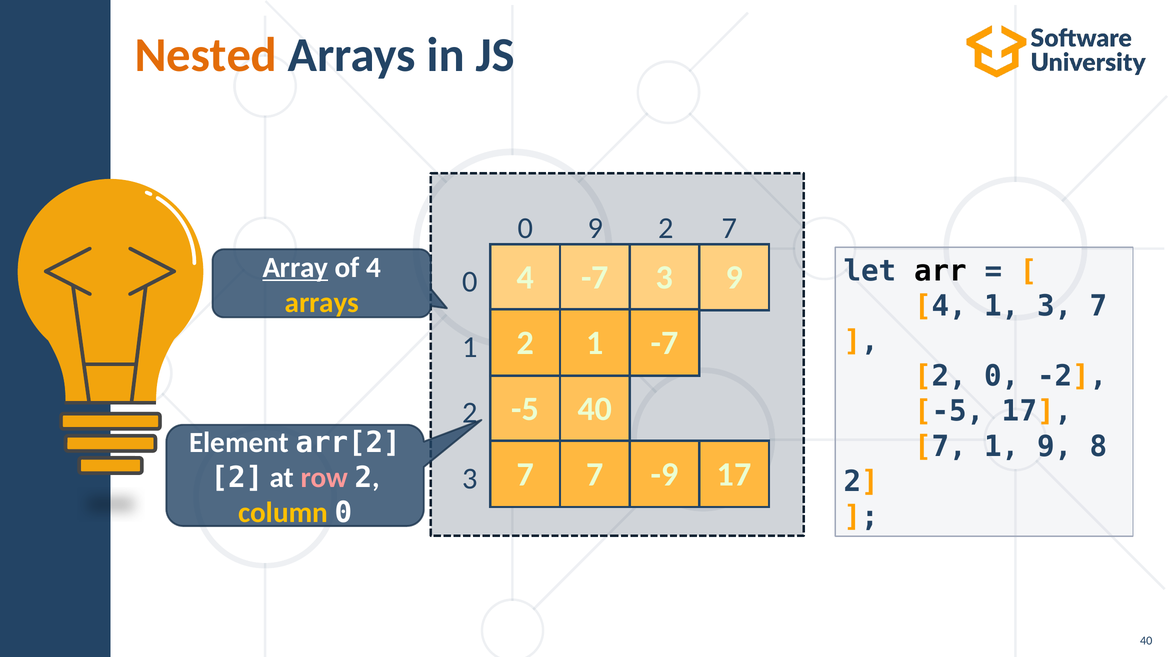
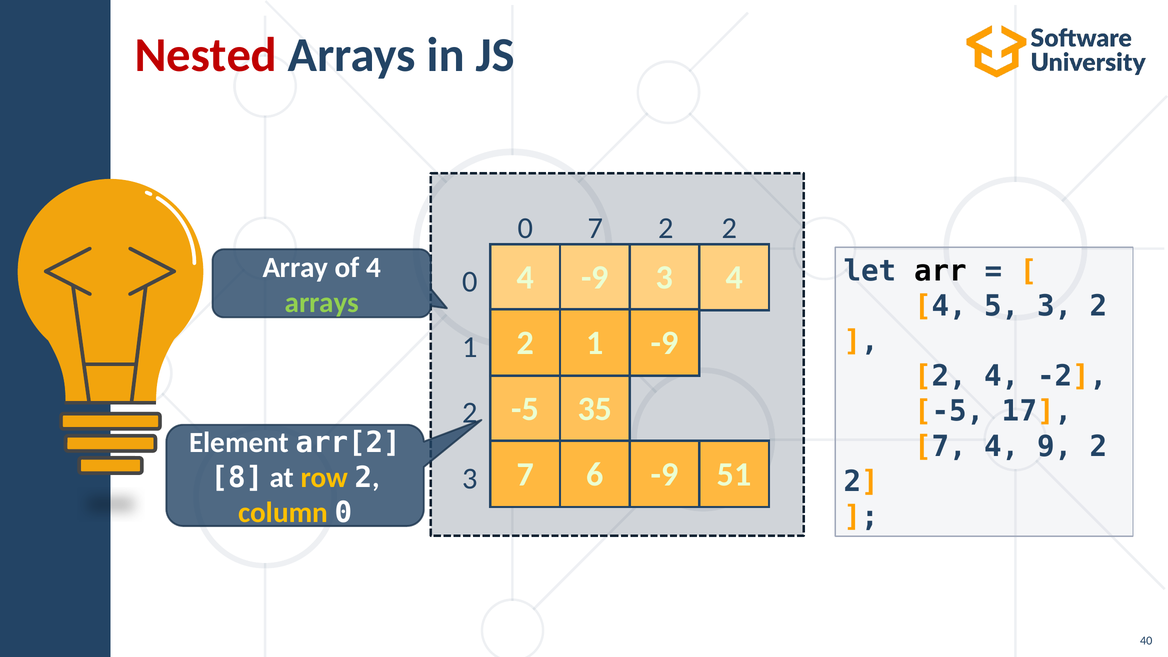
Nested colour: orange -> red (206, 55)
0 9: 9 -> 7 (596, 228)
7: 7 -> 2 (729, 228)
Array underline: present -> none (295, 268)
4 -7: -7 -> -9 (595, 278)
3 9: 9 -> 4 (734, 278)
arrays colour: yellow -> light green (322, 303)
4 1: 1 -> 5 (1002, 306)
3 7: 7 -> 2 (1099, 306)
1 -7: -7 -> -9 (665, 343)
2 0: 0 -> 4 (1002, 376)
-5 40: 40 -> 35 (595, 409)
7 1: 1 -> 4 (1002, 446)
9 8: 8 -> 2 (1099, 446)
7 7: 7 -> 6 (595, 474)
-9 17: 17 -> 51 (734, 474)
2: 2 -> 8 (237, 477)
row colour: pink -> yellow (324, 477)
